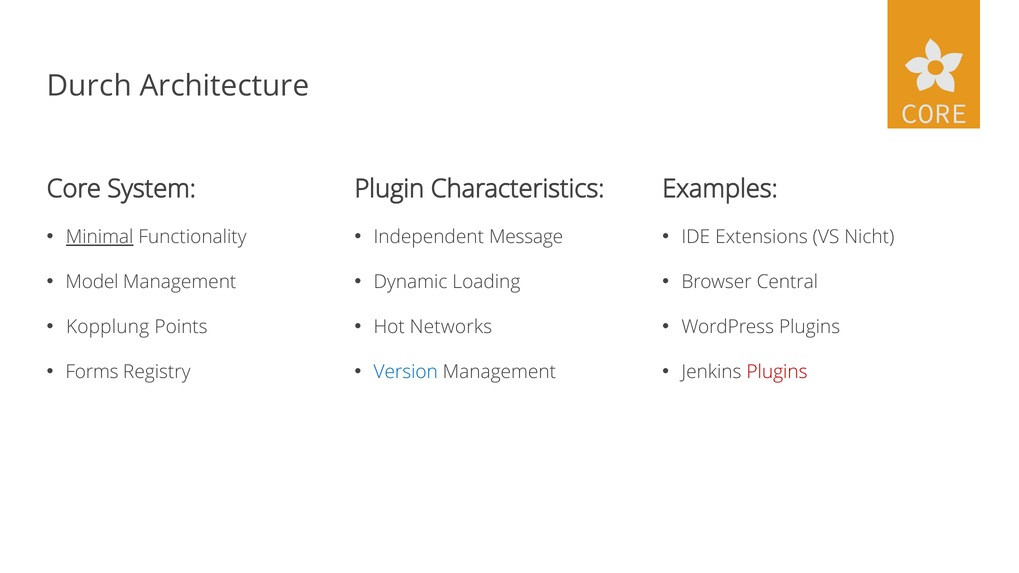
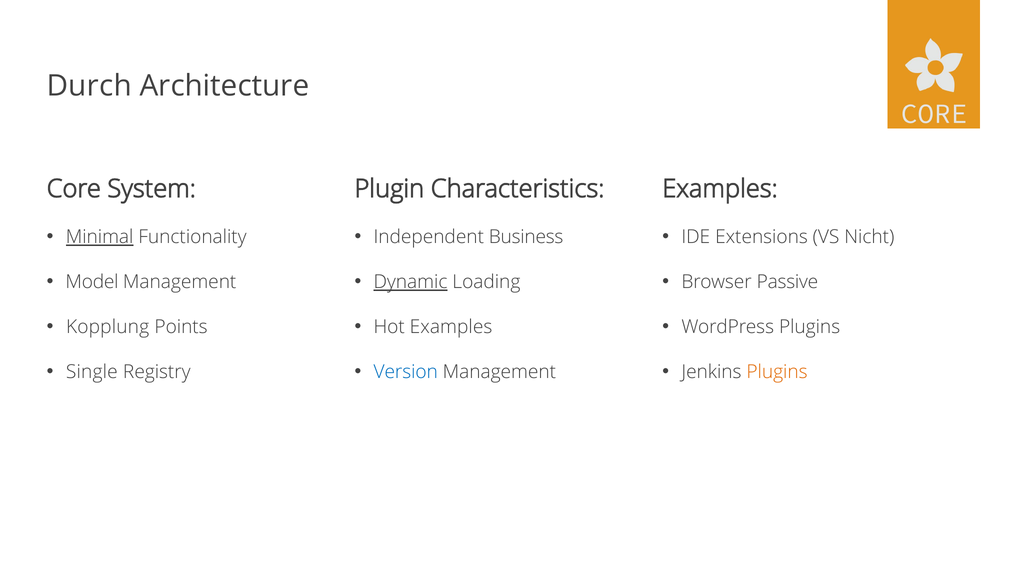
Message: Message -> Business (526, 237)
Dynamic underline: none -> present (411, 282)
Central: Central -> Passive (787, 282)
Hot Networks: Networks -> Examples (451, 327)
Forms: Forms -> Single (92, 372)
Plugins colour: red -> orange (777, 372)
